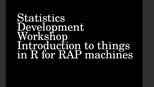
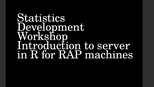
things: things -> server (114, 45)
